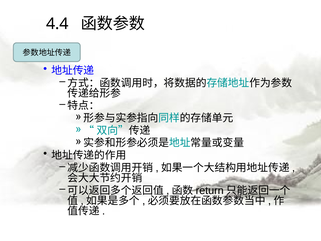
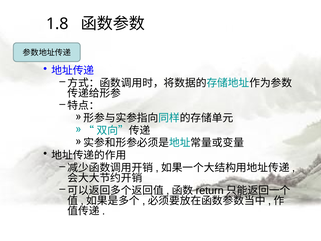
4.4: 4.4 -> 1.8 (57, 24)
